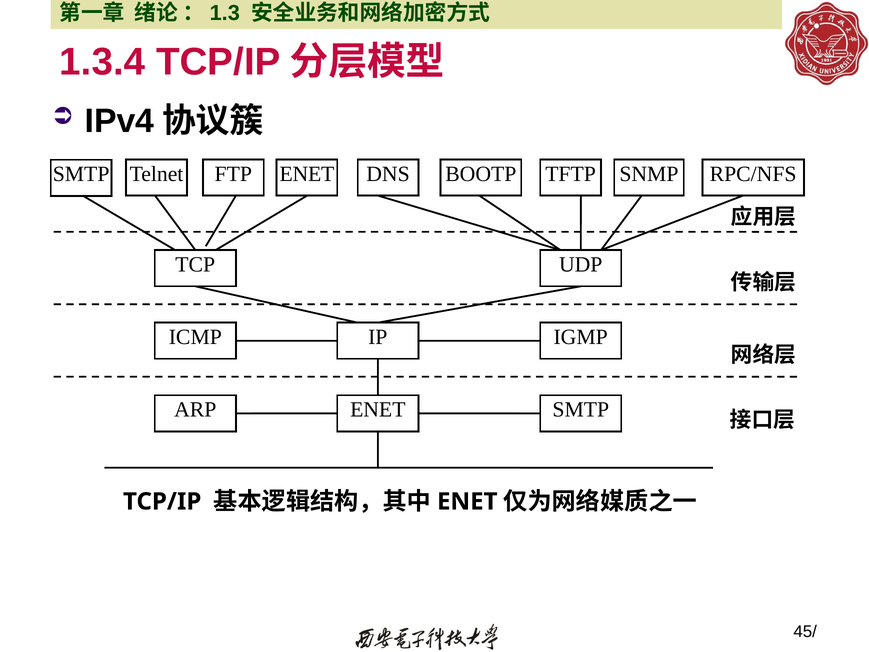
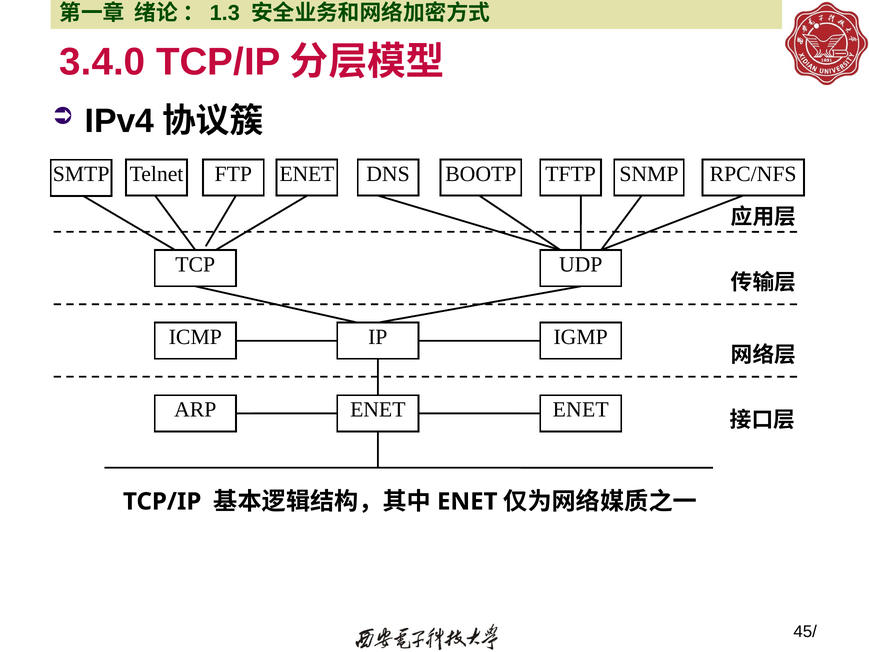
1.3.4: 1.3.4 -> 3.4.0 (102, 62)
ENET SMTP: SMTP -> ENET (581, 410)
